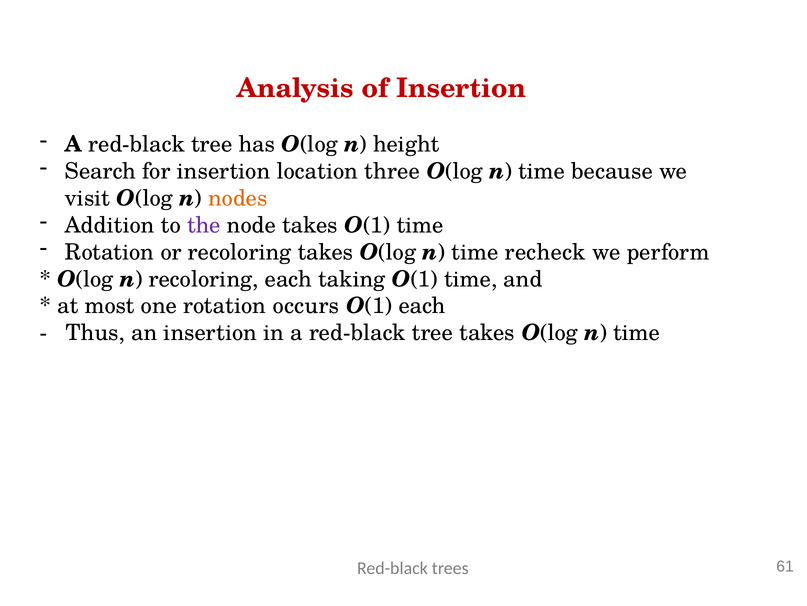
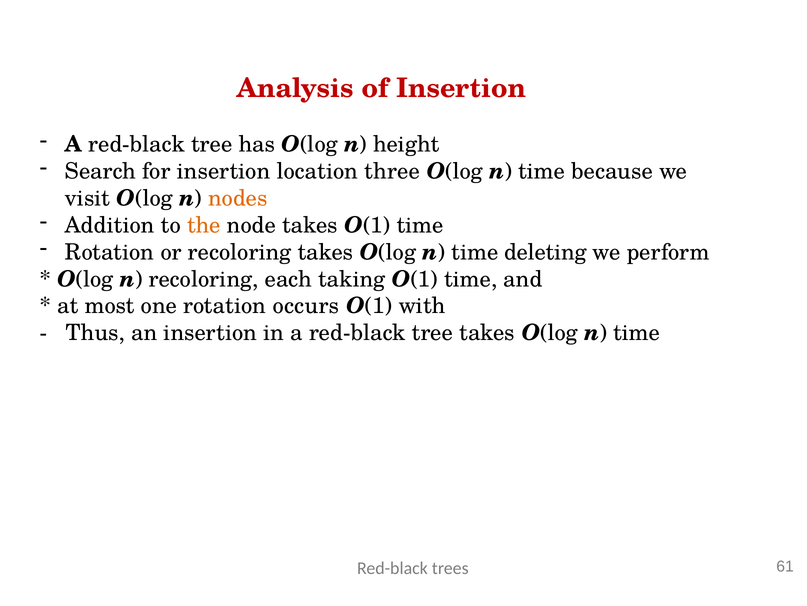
the colour: purple -> orange (204, 225)
recheck: recheck -> deleting (545, 252)
O(1 each: each -> with (422, 306)
